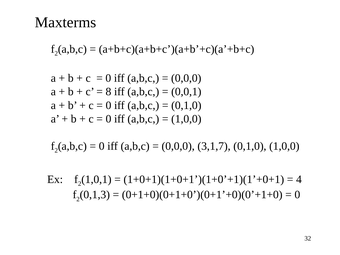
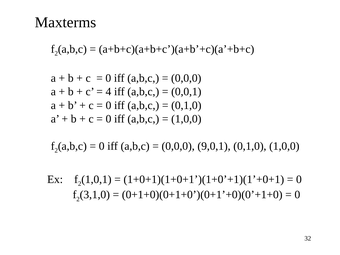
8: 8 -> 4 (108, 92)
3,1,7: 3,1,7 -> 9,0,1 (214, 146)
4: 4 -> 0 (299, 179)
0,1,3: 0,1,3 -> 3,1,0 (95, 195)
